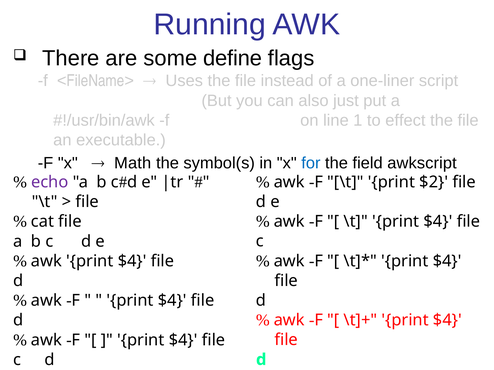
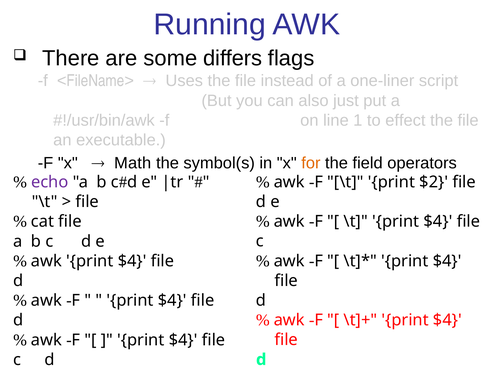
define: define -> differs (233, 58)
for colour: blue -> orange (311, 163)
awkscript: awkscript -> operators (422, 163)
